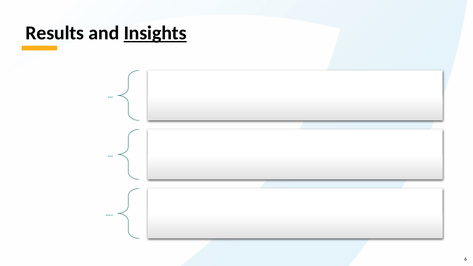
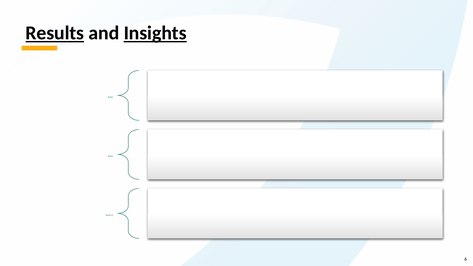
Results underline: none -> present (55, 33)
